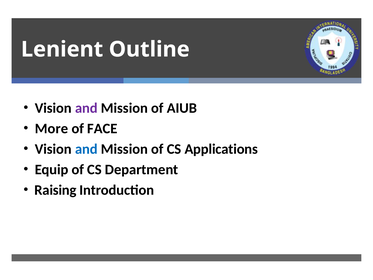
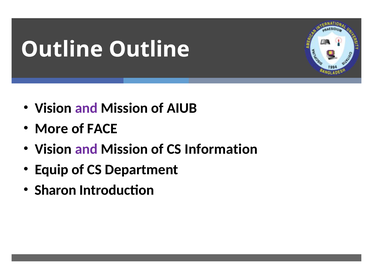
Lenient: Lenient -> Outline (62, 49)
and colour: blue -> purple (86, 149)
Applications: Applications -> Information (221, 149)
Raising: Raising -> Sharon (55, 190)
